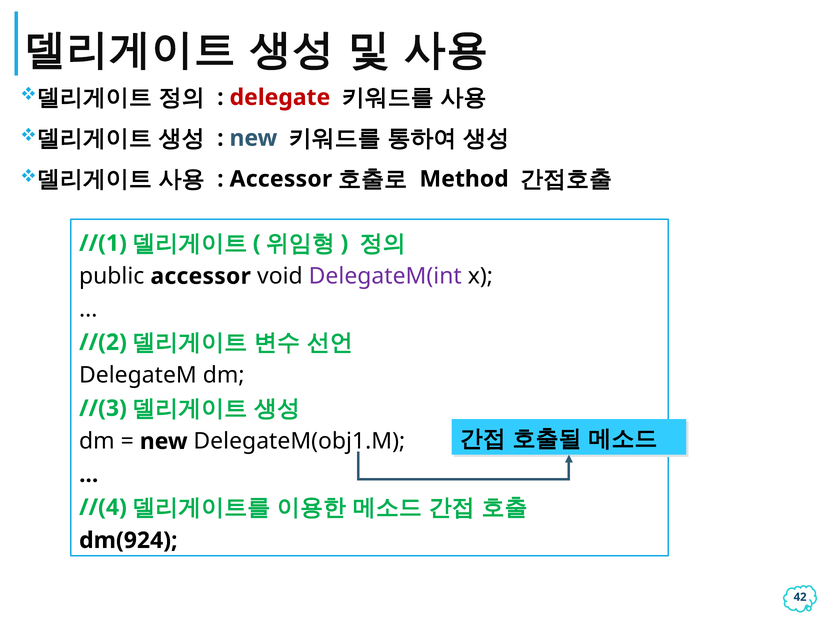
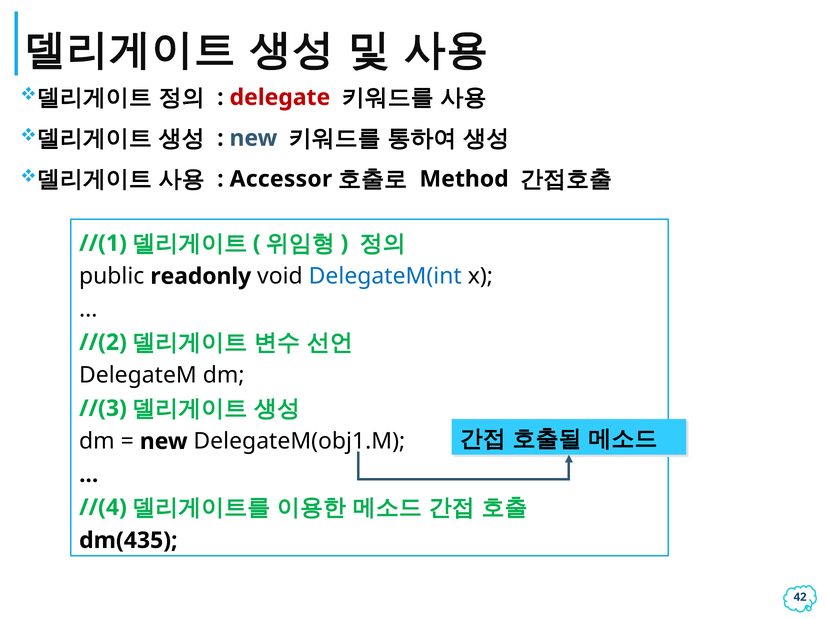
public accessor: accessor -> readonly (201, 277)
DelegateM(int colour: purple -> blue (385, 277)
dm(924: dm(924 -> dm(435 (128, 541)
